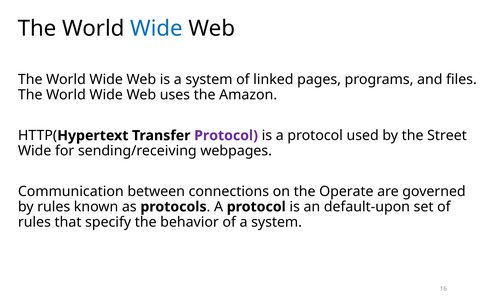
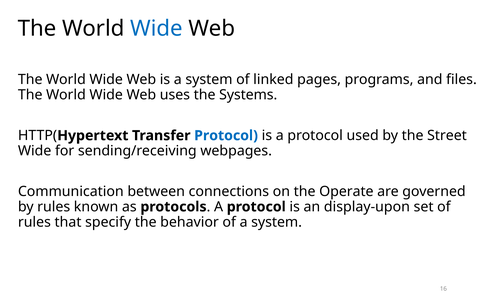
Amazon: Amazon -> Systems (248, 95)
Protocol colour: purple -> blue (226, 136)
default-upon: default-upon -> display-upon (367, 207)
